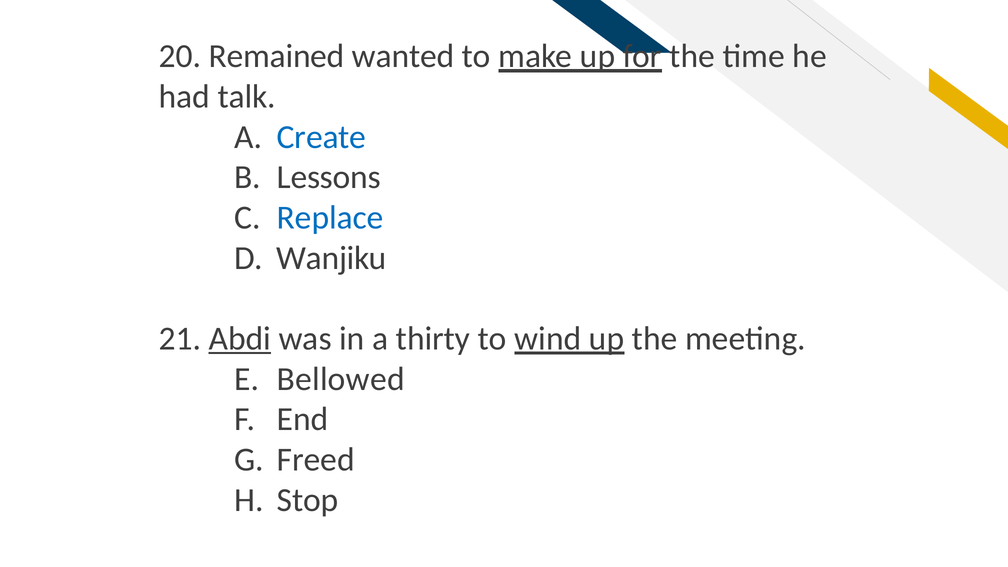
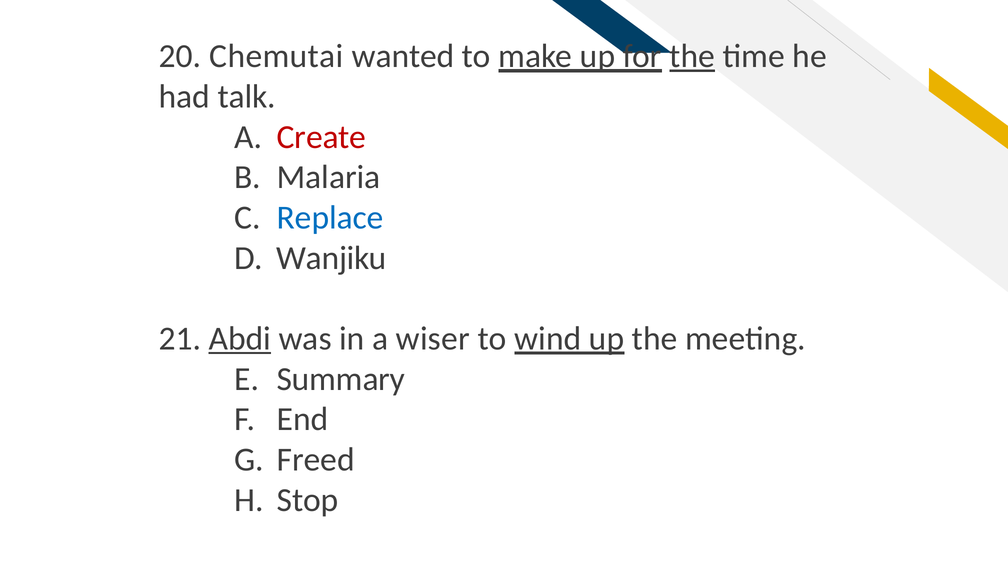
Remained: Remained -> Chemutai (276, 56)
the underline: none -> present (692, 56)
Create colour: blue -> red (321, 137)
Lessons: Lessons -> Malaria (329, 177)
thirty: thirty -> wiser (433, 339)
Bellowed: Bellowed -> Summary (341, 379)
